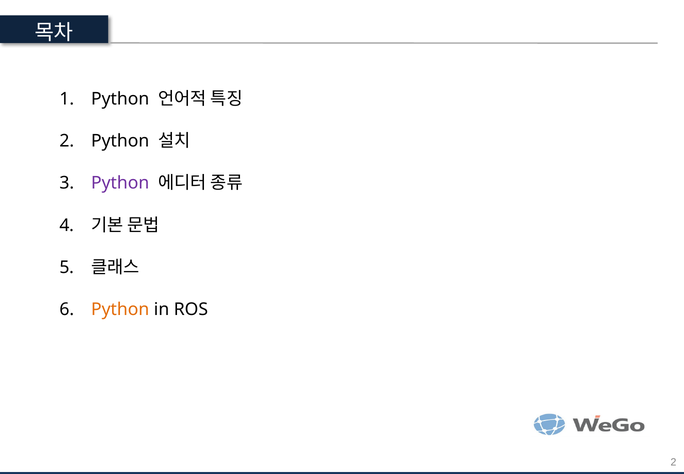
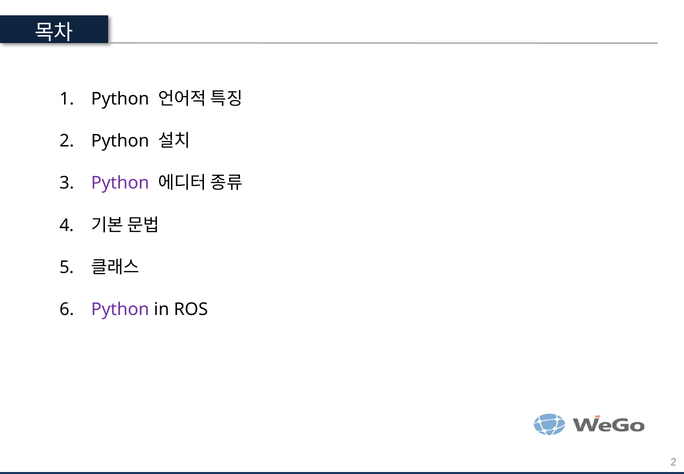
Python colour: orange -> purple (120, 309)
